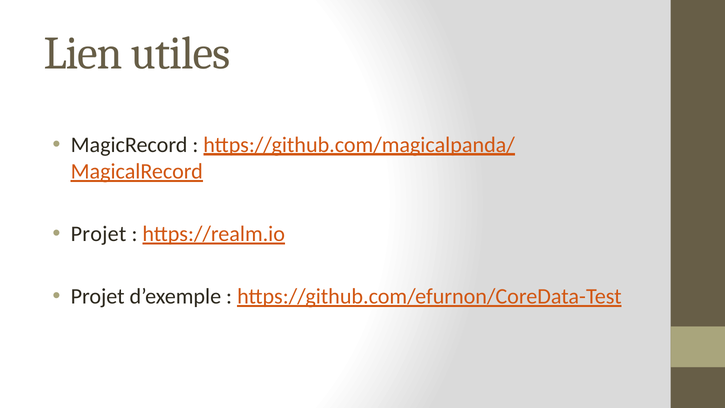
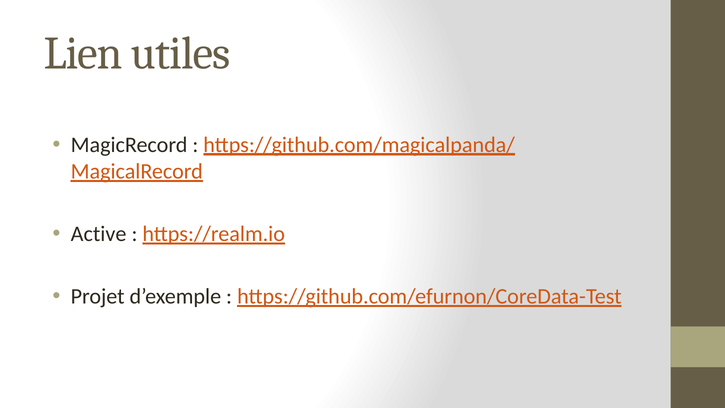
Projet: Projet -> Active (99, 234)
